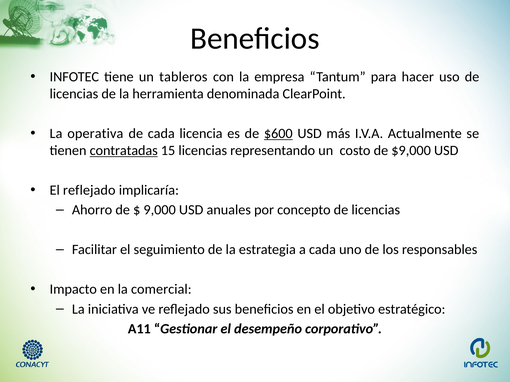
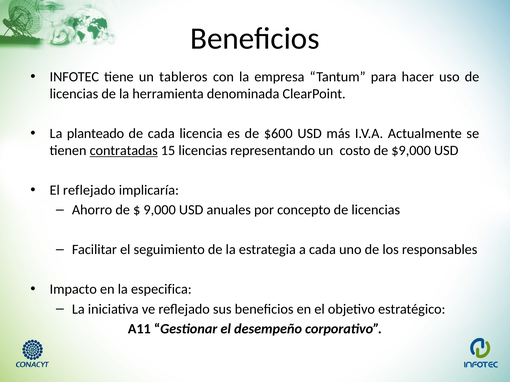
operativa: operativa -> planteado (95, 134)
$600 underline: present -> none (278, 134)
comercial: comercial -> especifica (161, 290)
